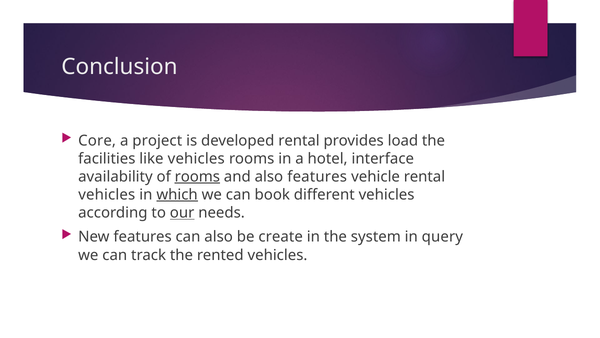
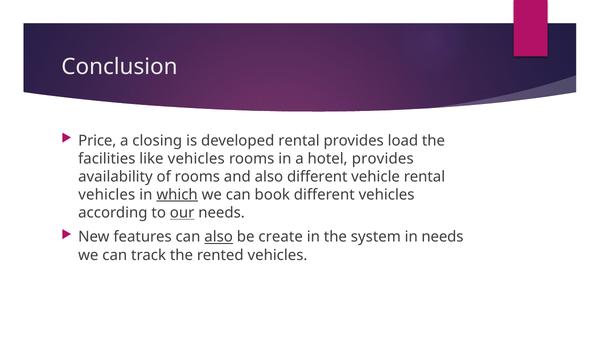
Core: Core -> Price (97, 140)
project: project -> closing (157, 140)
hotel interface: interface -> provides (383, 158)
rooms underline: present -> none (197, 176)
also features: features -> different (317, 176)
also underline: none -> present (219, 237)
in query: query -> needs (442, 237)
